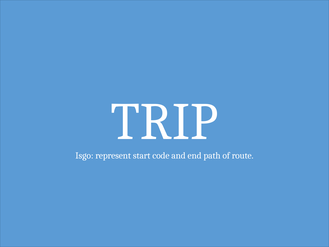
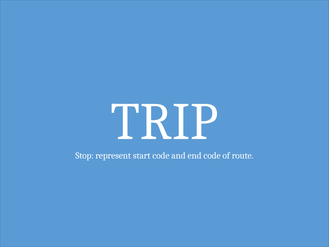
Isgo: Isgo -> Stop (84, 156)
end path: path -> code (212, 156)
